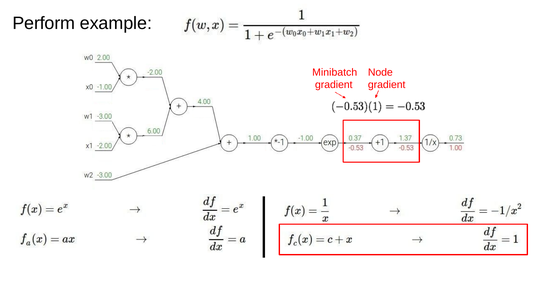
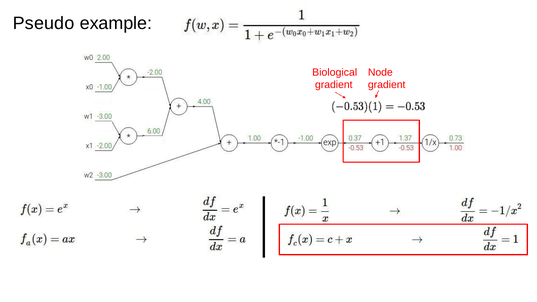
Perform: Perform -> Pseudo (44, 23)
Minibatch: Minibatch -> Biological (335, 72)
